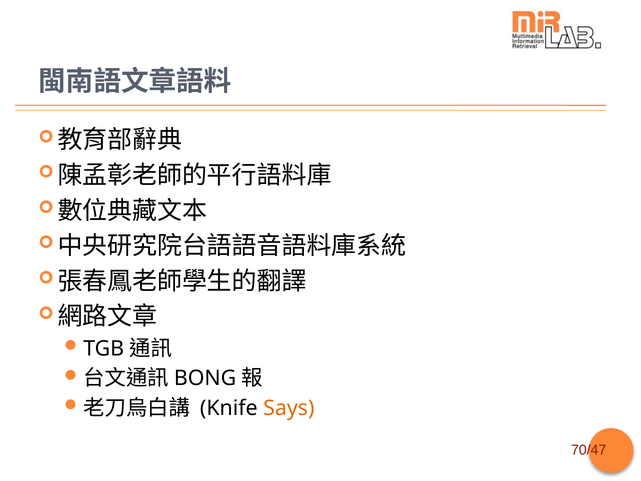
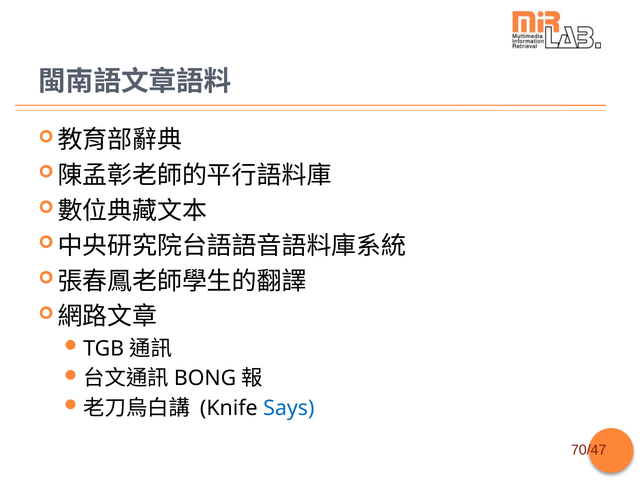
Says colour: orange -> blue (289, 408)
